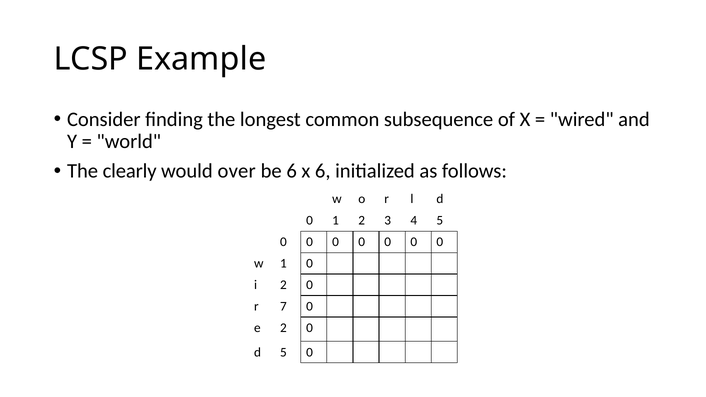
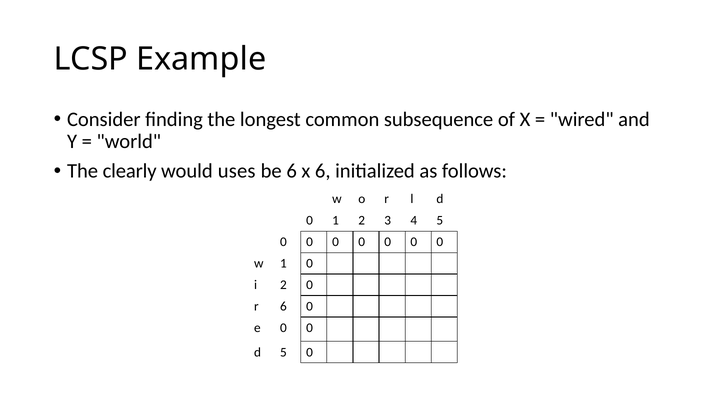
over: over -> uses (237, 171)
r 7: 7 -> 6 (283, 306)
e 2: 2 -> 0 (283, 328)
